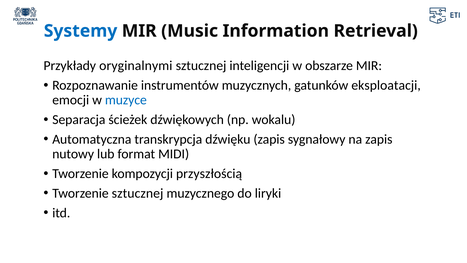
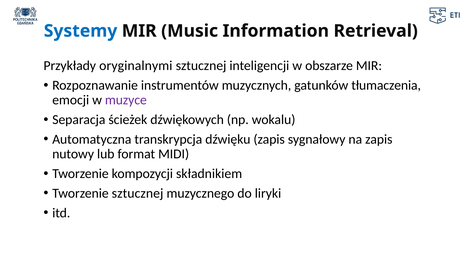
eksploatacji: eksploatacji -> tłumaczenia (386, 85)
muzyce colour: blue -> purple (126, 100)
przyszłością: przyszłością -> składnikiem (209, 173)
